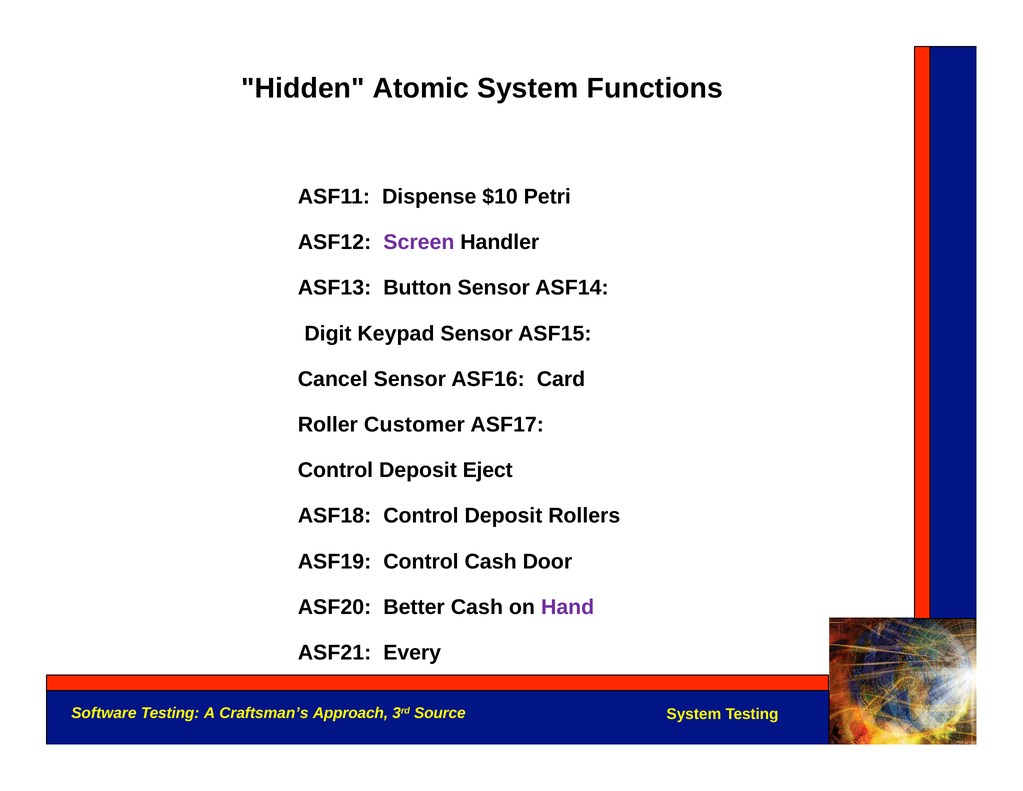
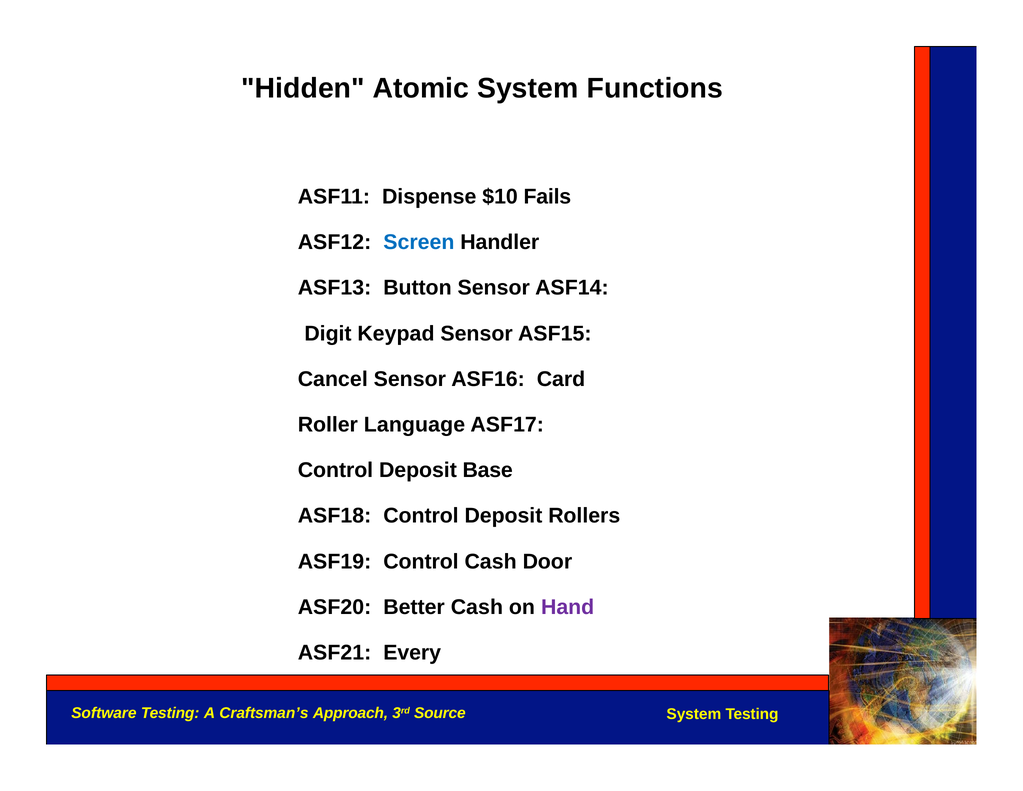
Petri: Petri -> Fails (547, 197)
Screen colour: purple -> blue (419, 242)
Customer: Customer -> Language (414, 424)
Eject: Eject -> Base (488, 470)
